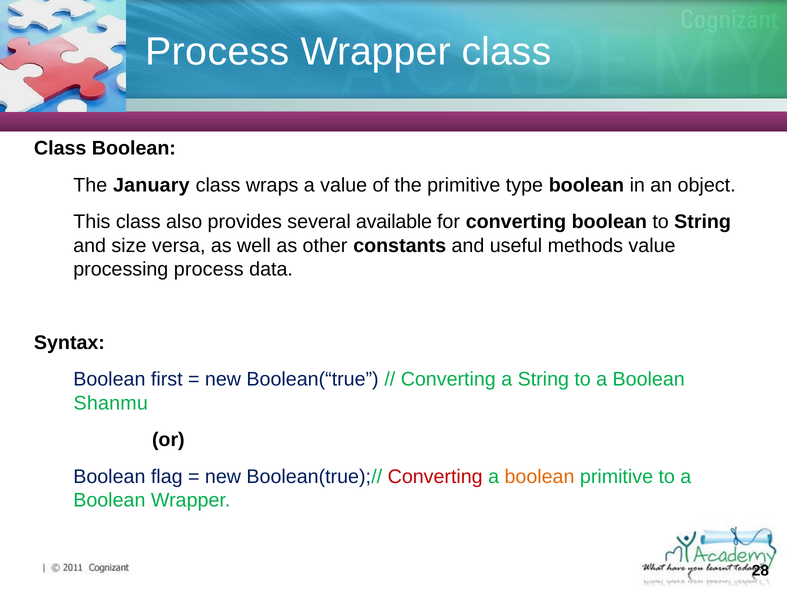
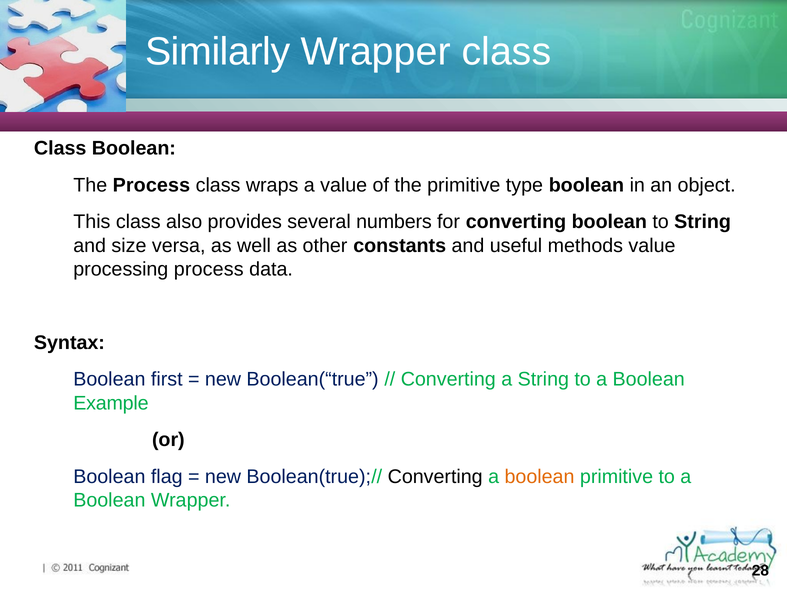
Process: Process -> Similarly (218, 52)
The January: January -> Process (151, 185)
available: available -> numbers (394, 222)
Shanmu: Shanmu -> Example (111, 403)
Converting colour: red -> black (435, 476)
